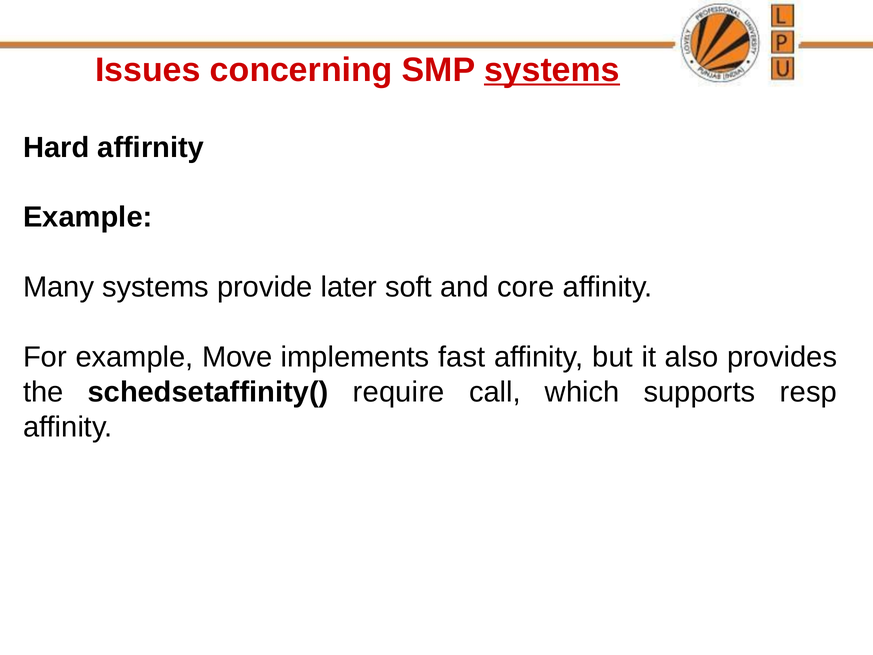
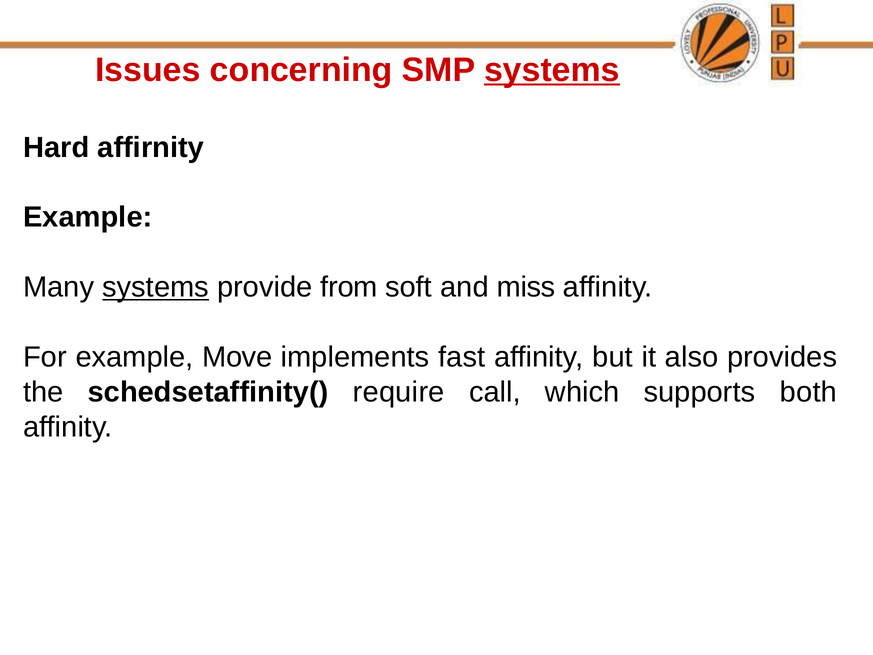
systems underline: none -> present (156, 287)
later: later -> from (349, 287)
core: core -> miss (526, 287)
resp: resp -> both (808, 392)
